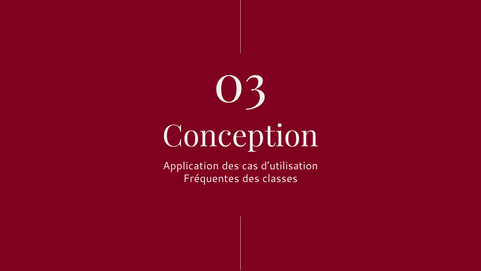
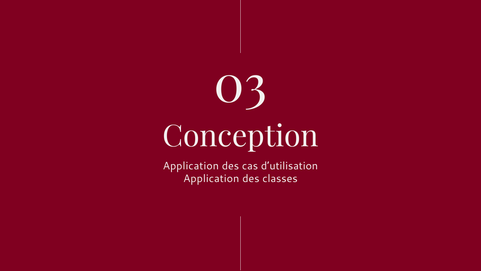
Fréquentes: Fréquentes -> Application (211, 178)
